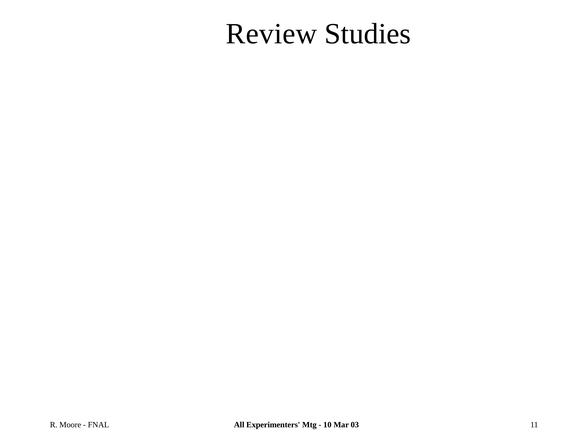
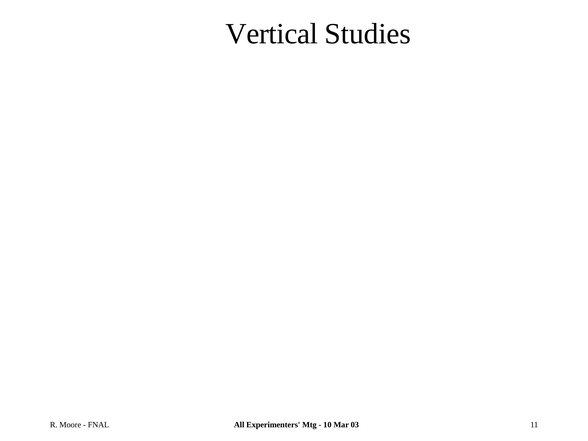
Review: Review -> Vertical (272, 34)
